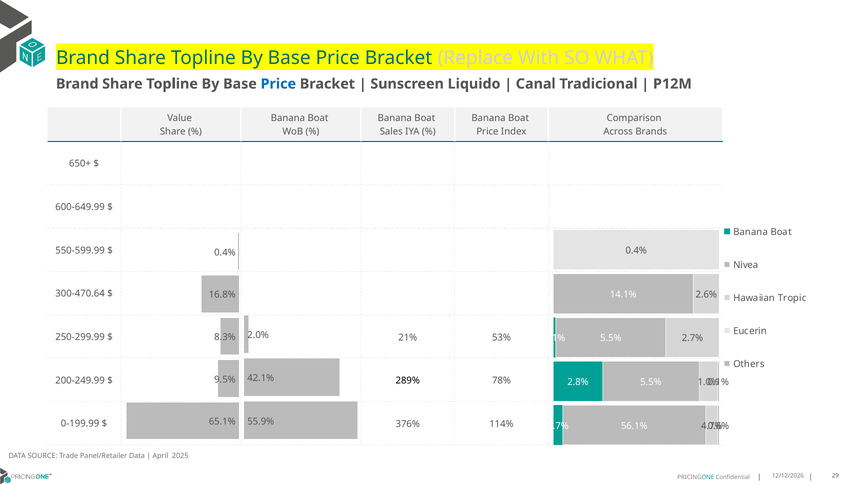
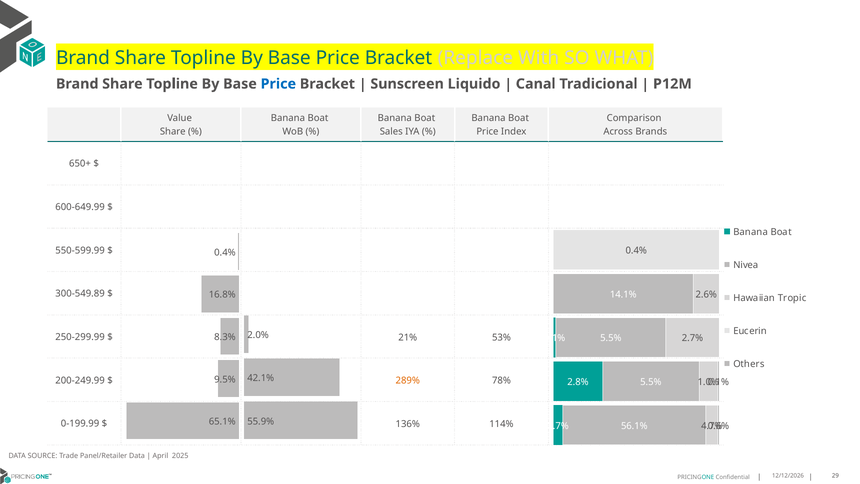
300-470.64: 300-470.64 -> 300-549.89 (80, 294)
289% colour: black -> orange (408, 381)
376%: 376% -> 136% (408, 424)
